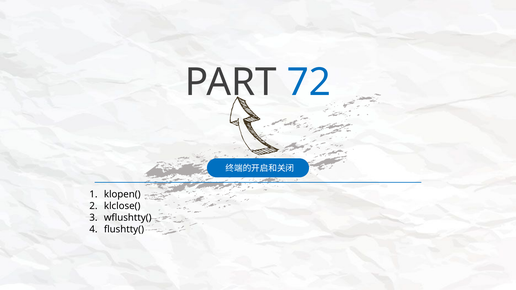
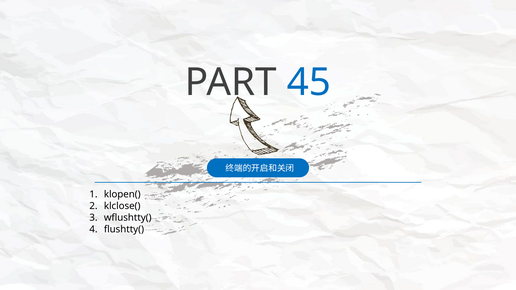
72: 72 -> 45 (309, 83)
